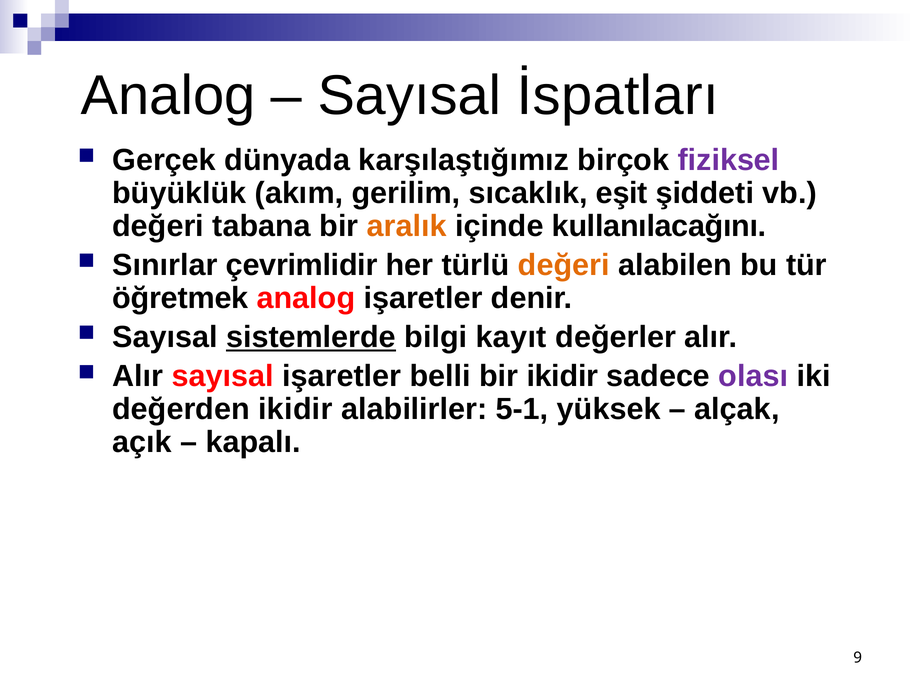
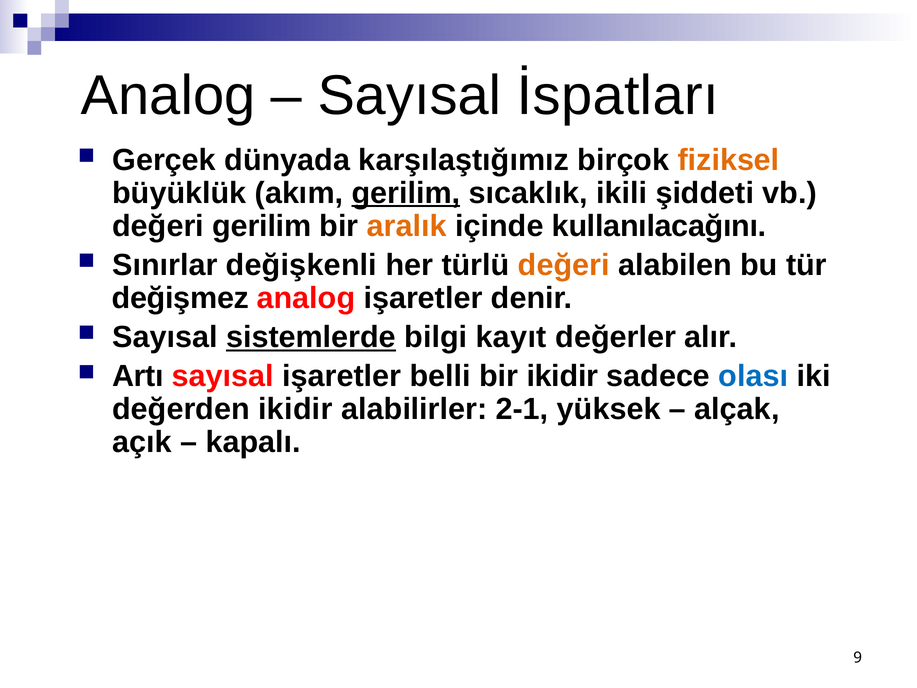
fiziksel colour: purple -> orange (729, 160)
gerilim underline: none -> present (406, 193)
eşit: eşit -> ikili (622, 193)
değeri tabana: tabana -> gerilim (262, 226)
çevrimlidir: çevrimlidir -> değişkenli (301, 265)
öğretmek: öğretmek -> değişmez (180, 298)
Alır: Alır -> Artı (138, 376)
olası colour: purple -> blue (753, 376)
5-1: 5-1 -> 2-1 (522, 409)
